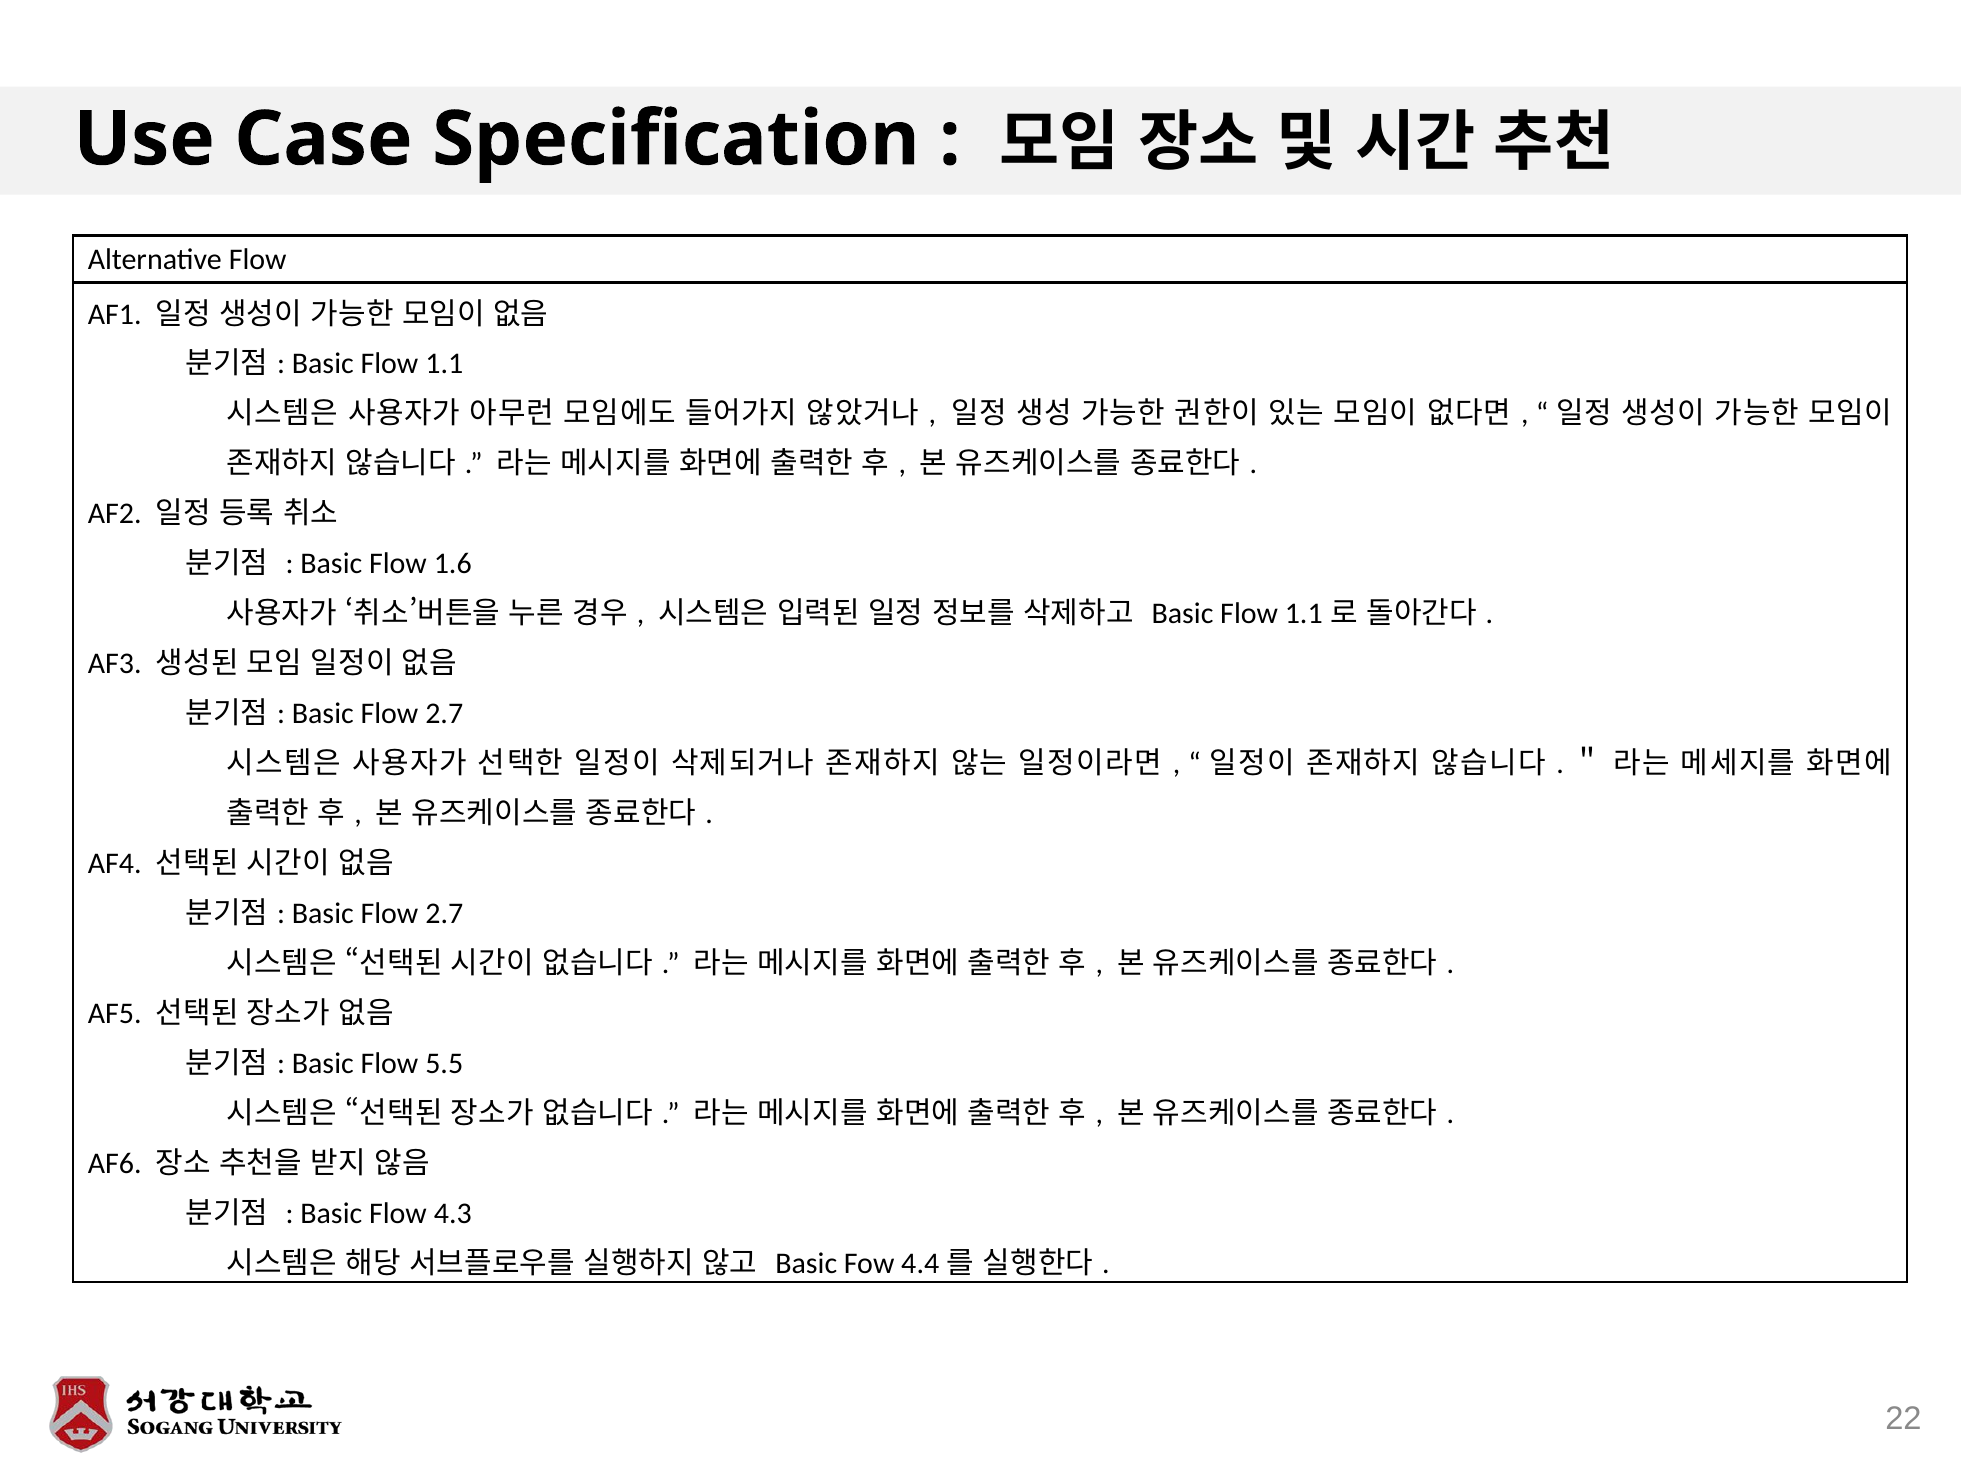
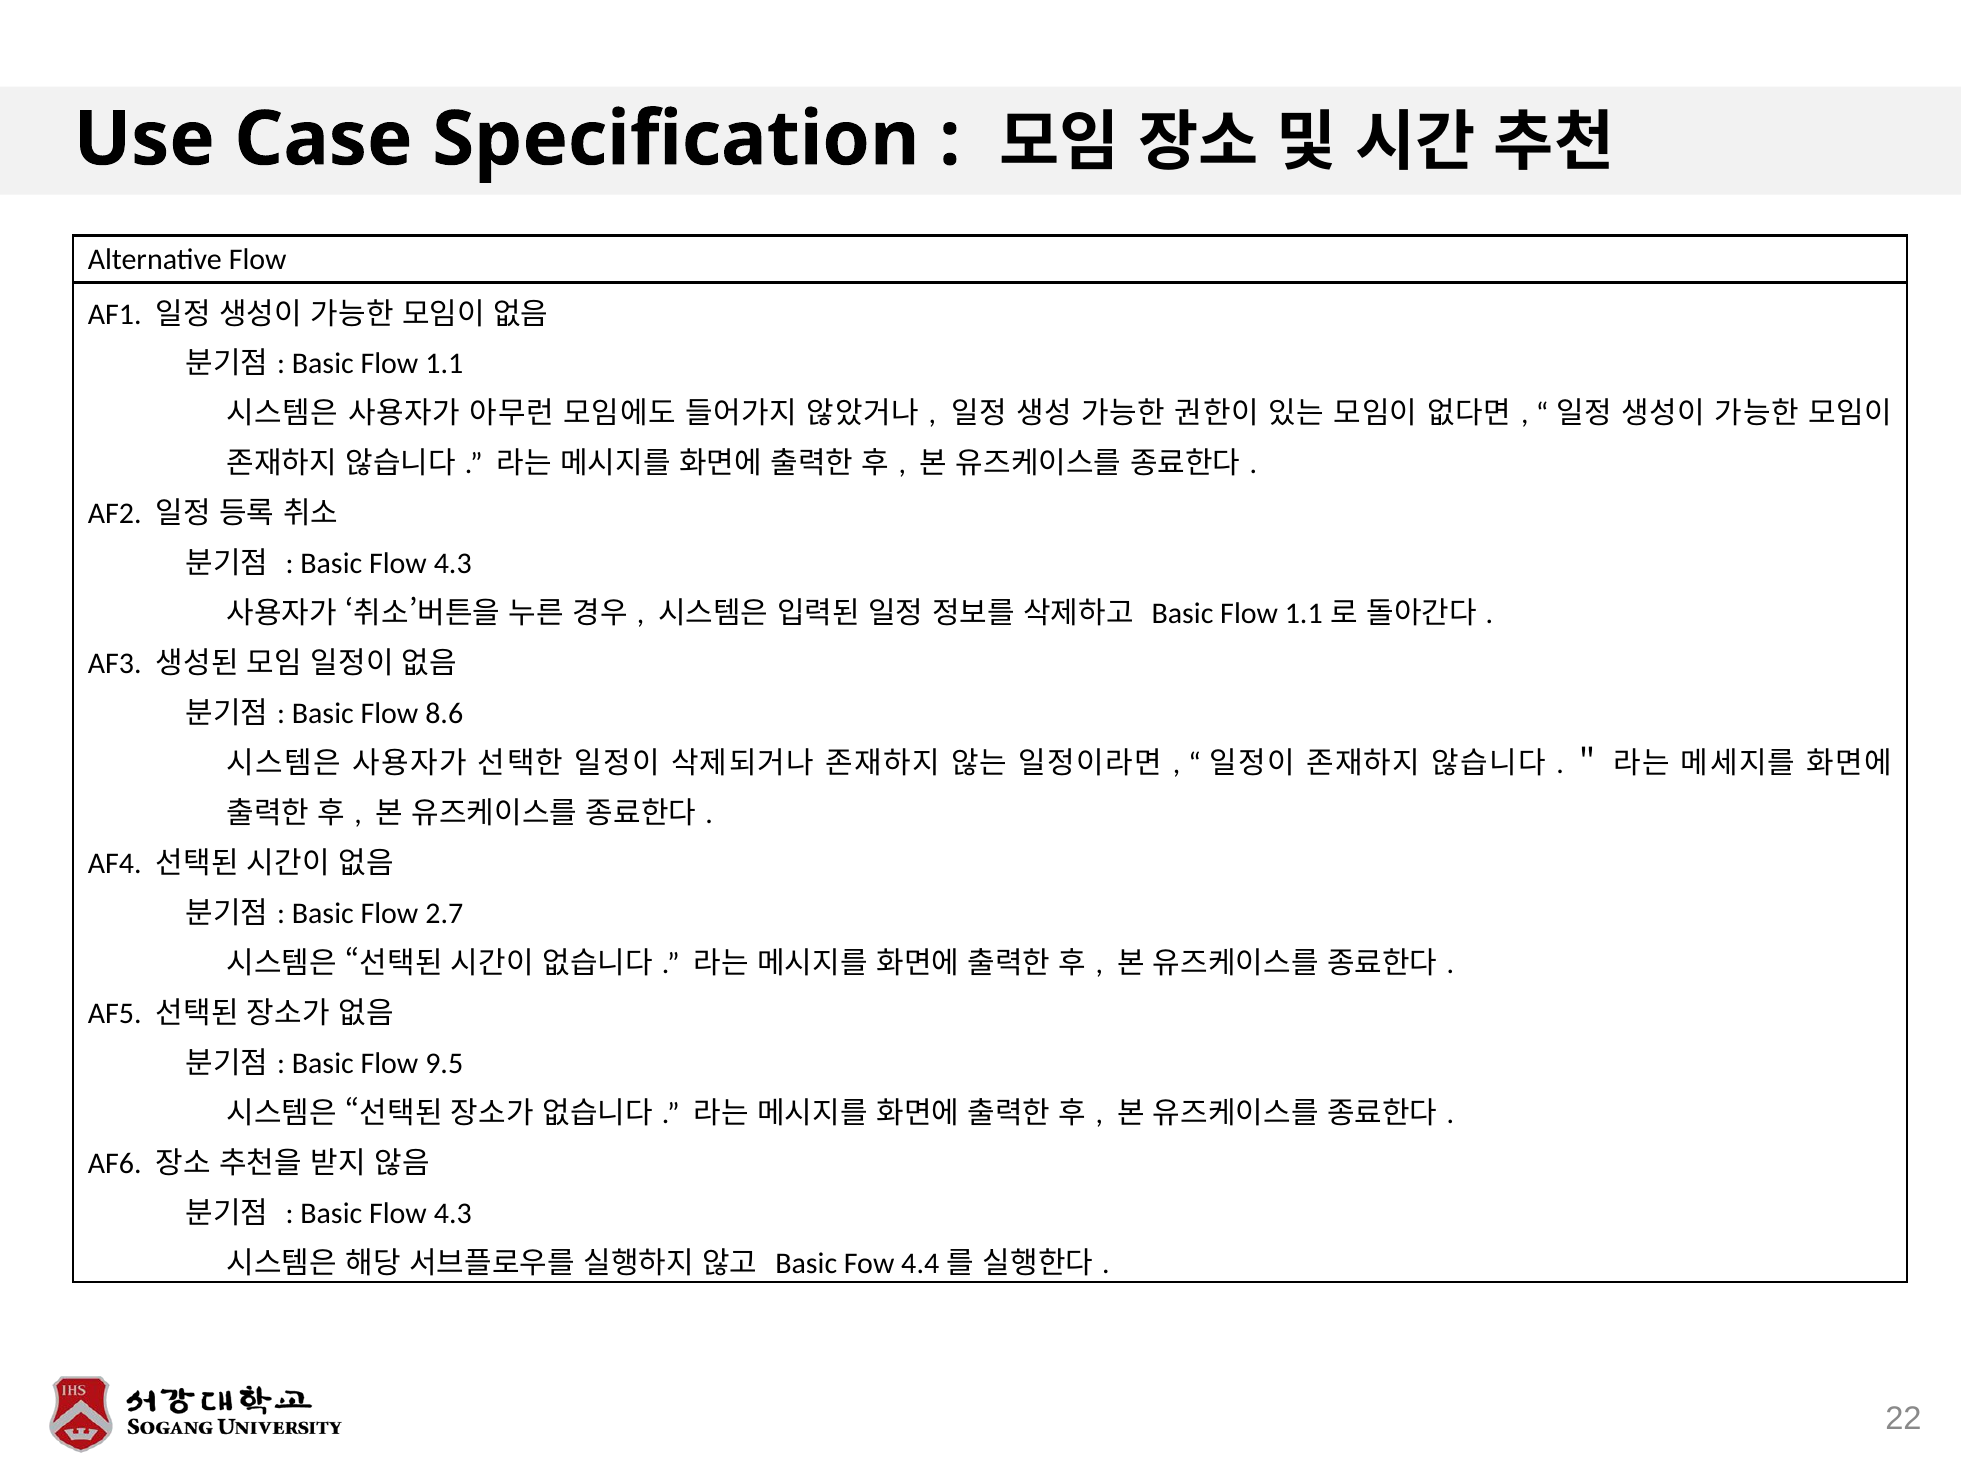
1.6: 1.6 -> 4.3 (453, 564)
2.7: 2.7 -> 8.6 (444, 714)
5.5: 5.5 -> 9.5 (444, 1063)
